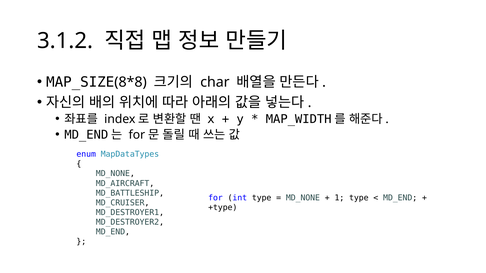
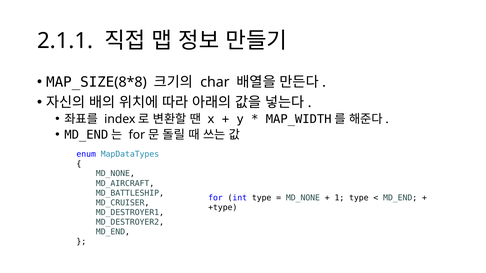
3.1.2: 3.1.2 -> 2.1.1 (65, 41)
